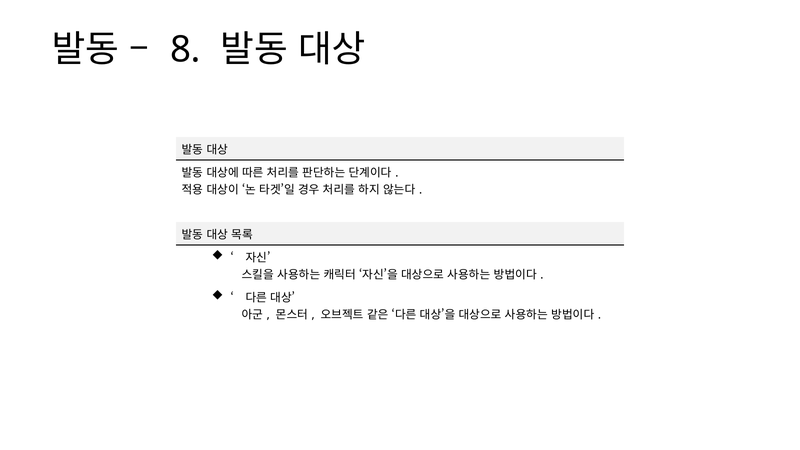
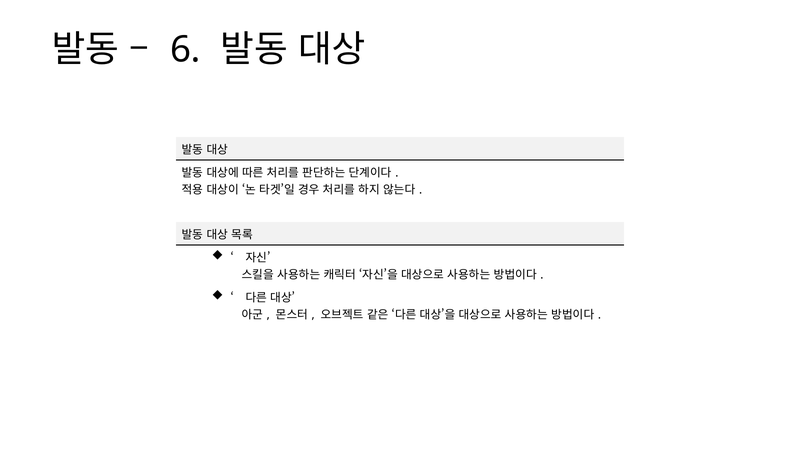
8: 8 -> 6 (185, 50)
